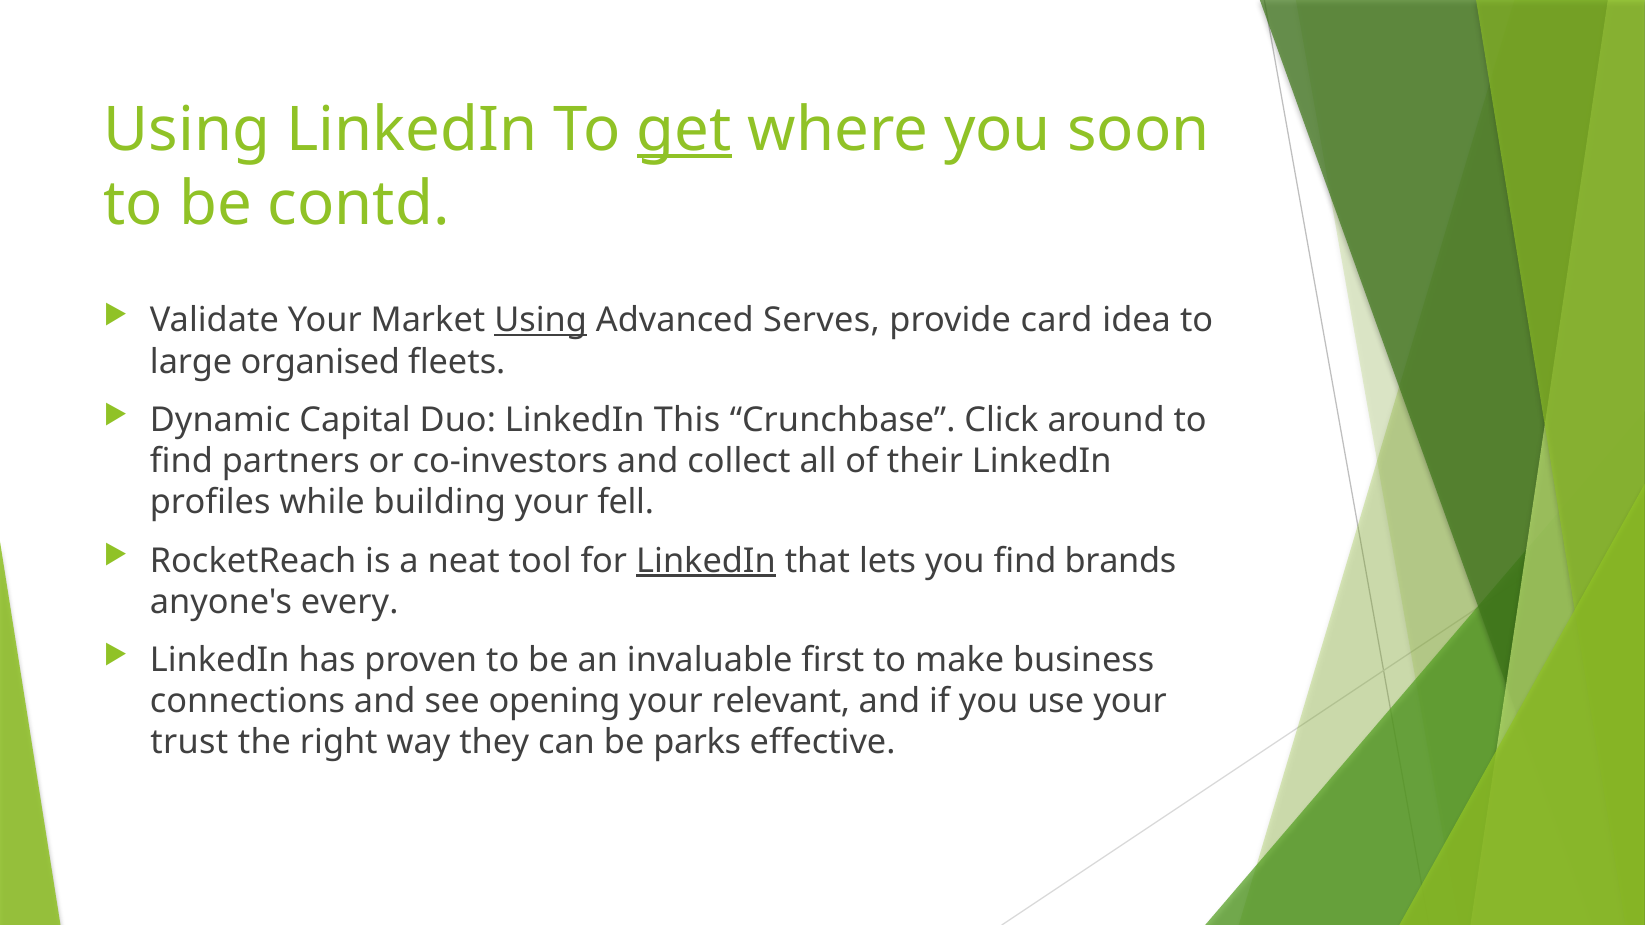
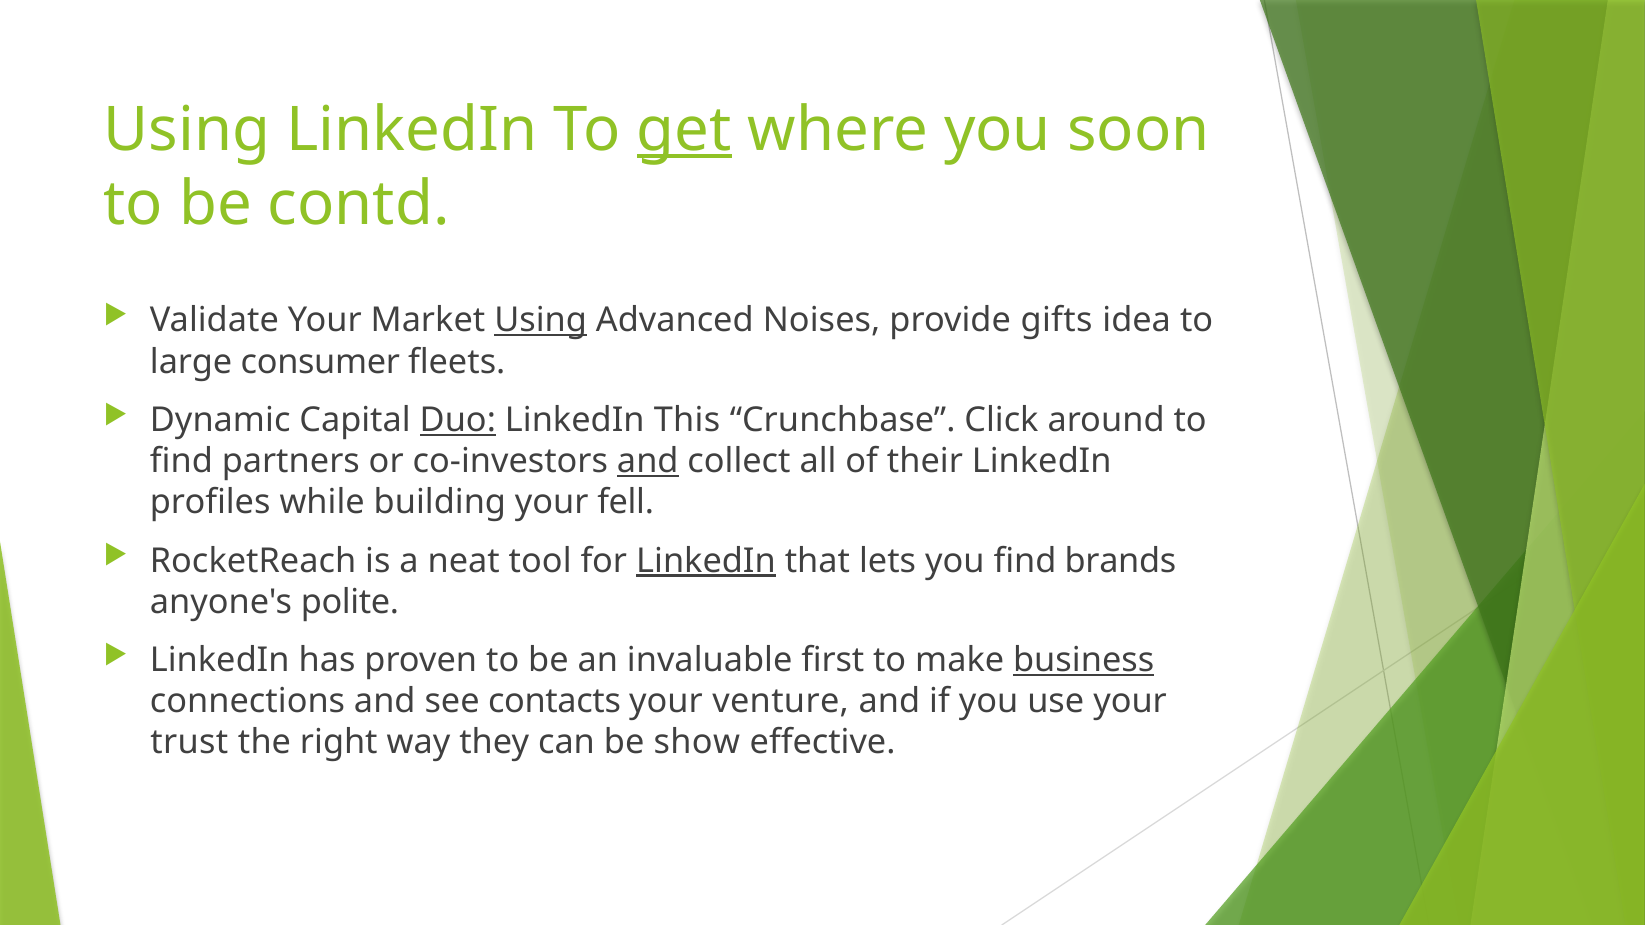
Serves: Serves -> Noises (822, 321)
card: card -> gifts (1057, 321)
organised: organised -> consumer (320, 362)
Duo underline: none -> present (458, 420)
and underline: none -> present (648, 461)
every: every -> polite (350, 602)
business underline: none -> present (1084, 660)
opening: opening -> contacts (555, 702)
relevant: relevant -> venture (781, 702)
parks: parks -> show (697, 743)
